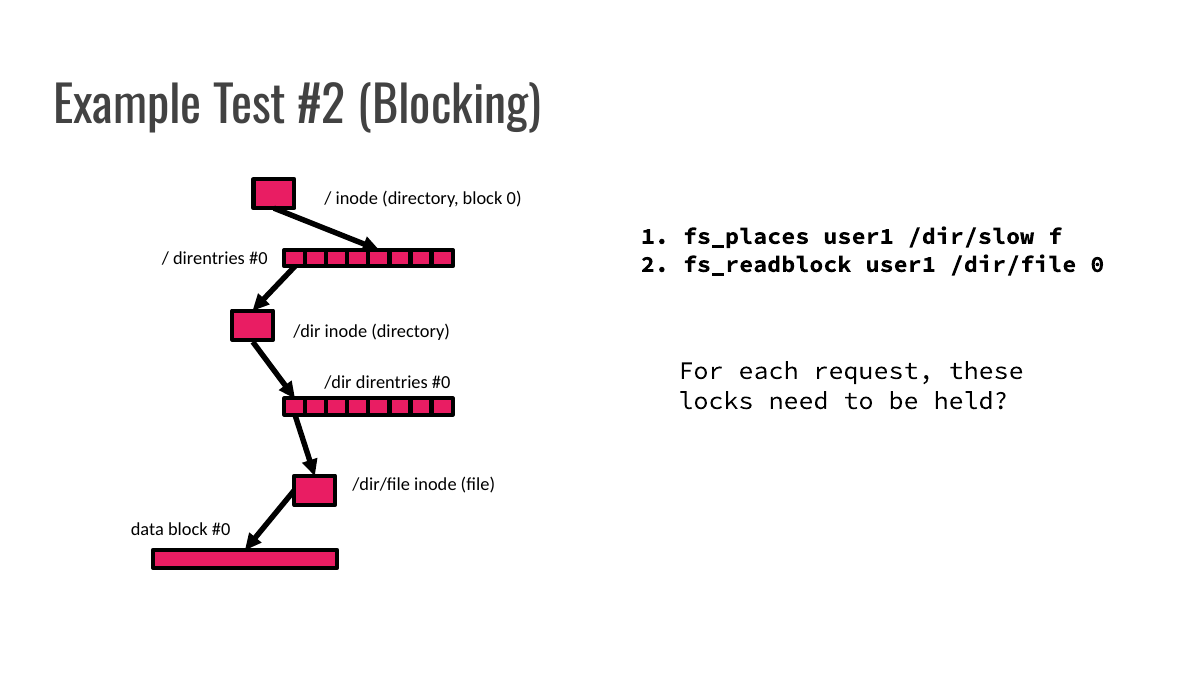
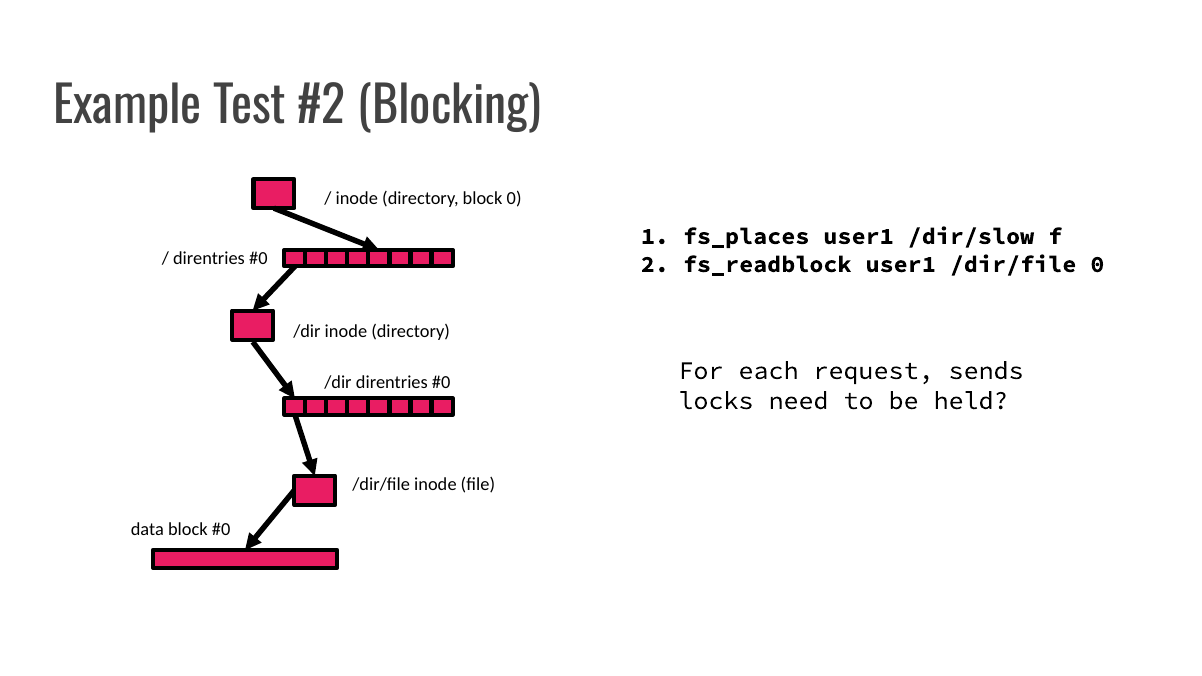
these: these -> sends (986, 371)
